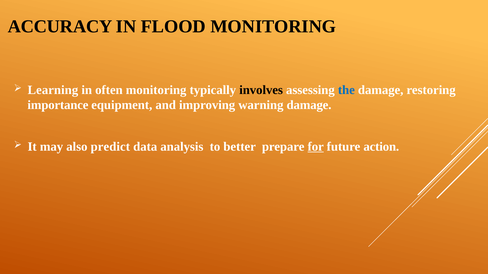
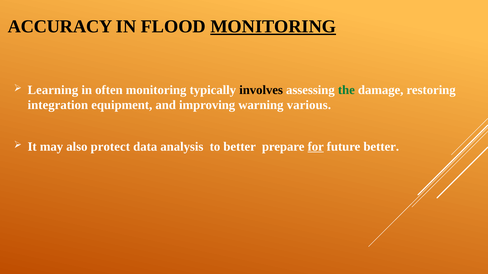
MONITORING underline: none -> present (273, 27)
the colour: blue -> green (346, 90)
importance: importance -> integration (58, 105)
warning damage: damage -> various (309, 105)
predict: predict -> protect (110, 147)
future action: action -> better (381, 147)
